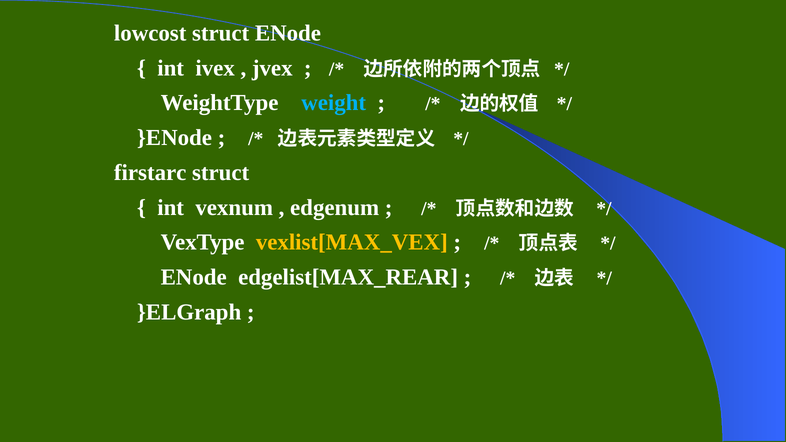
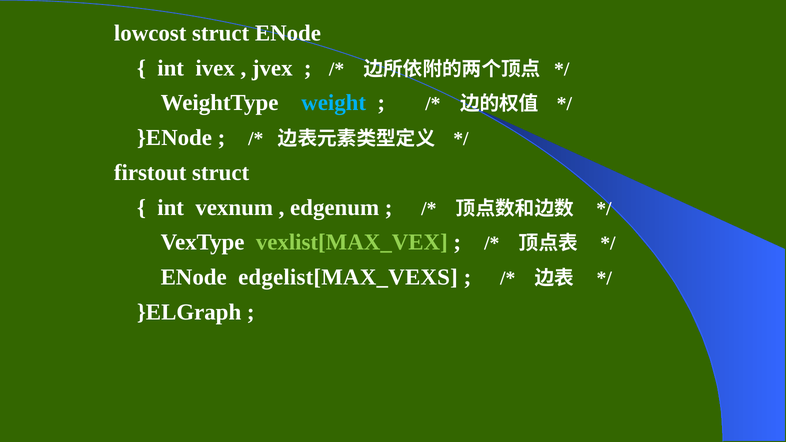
firstarc: firstarc -> firstout (150, 173)
vexlist[MAX_VEX colour: yellow -> light green (352, 242)
edgelist[MAX_REAR: edgelist[MAX_REAR -> edgelist[MAX_VEXS (348, 277)
